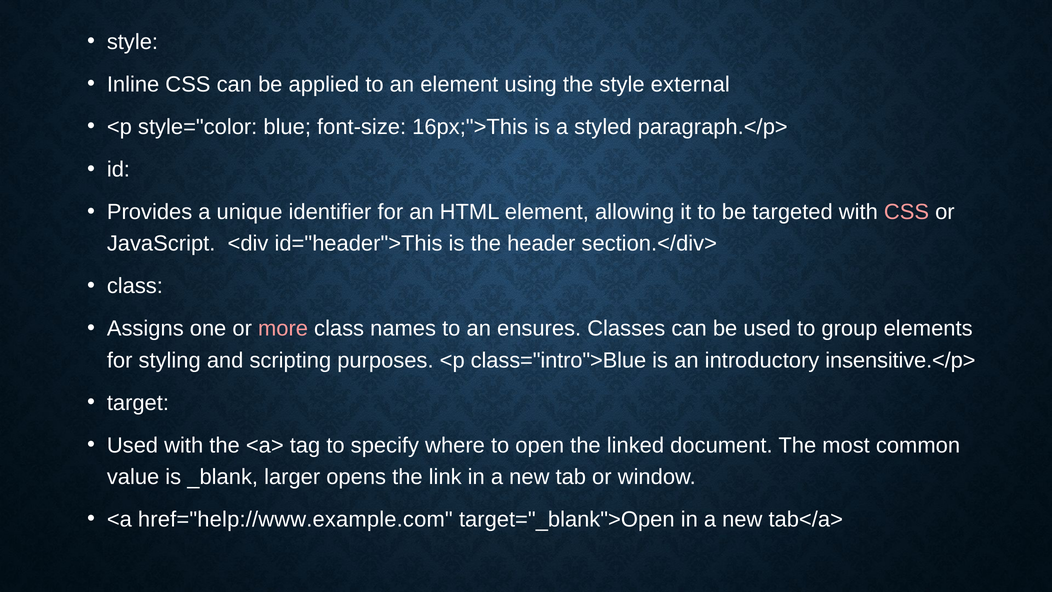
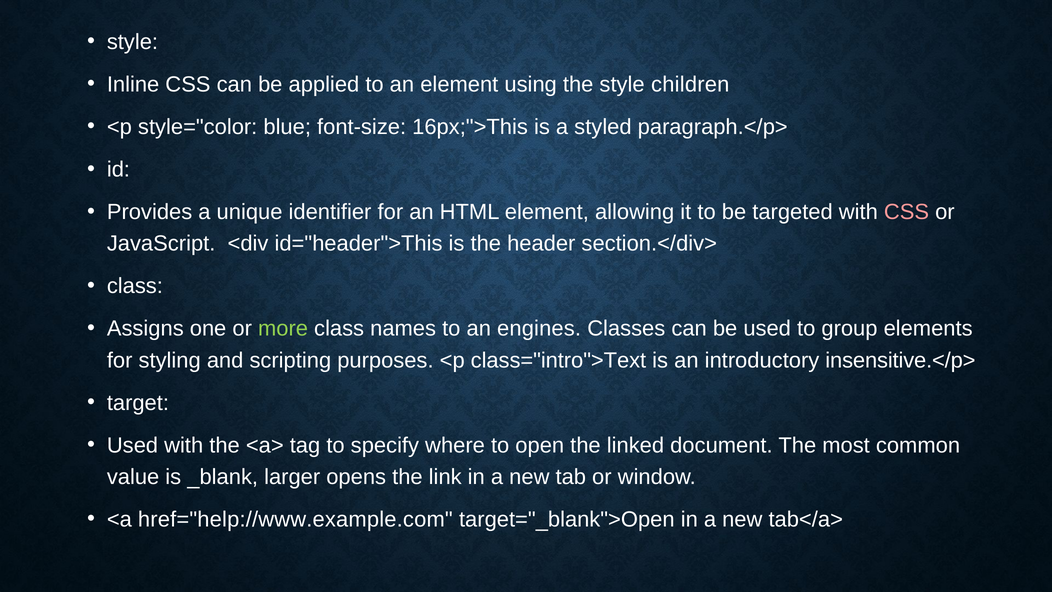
external: external -> children (690, 84)
more colour: pink -> light green (283, 329)
ensures: ensures -> engines (539, 329)
class="intro">Blue: class="intro">Blue -> class="intro">Text (558, 360)
